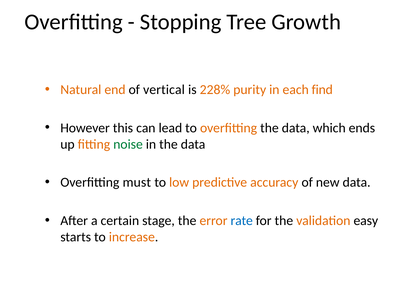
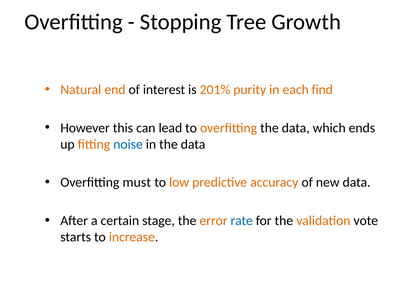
vertical: vertical -> interest (164, 90)
228%: 228% -> 201% (215, 90)
noise colour: green -> blue (128, 144)
easy: easy -> vote (366, 220)
